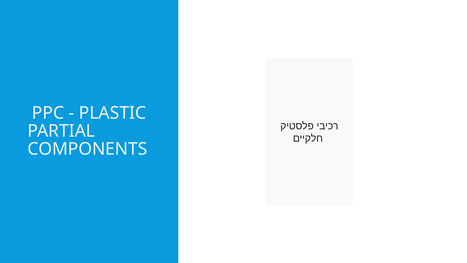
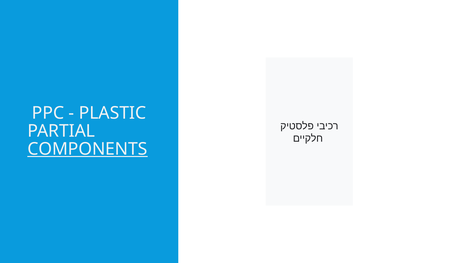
COMPONENTS underline: none -> present (87, 149)
